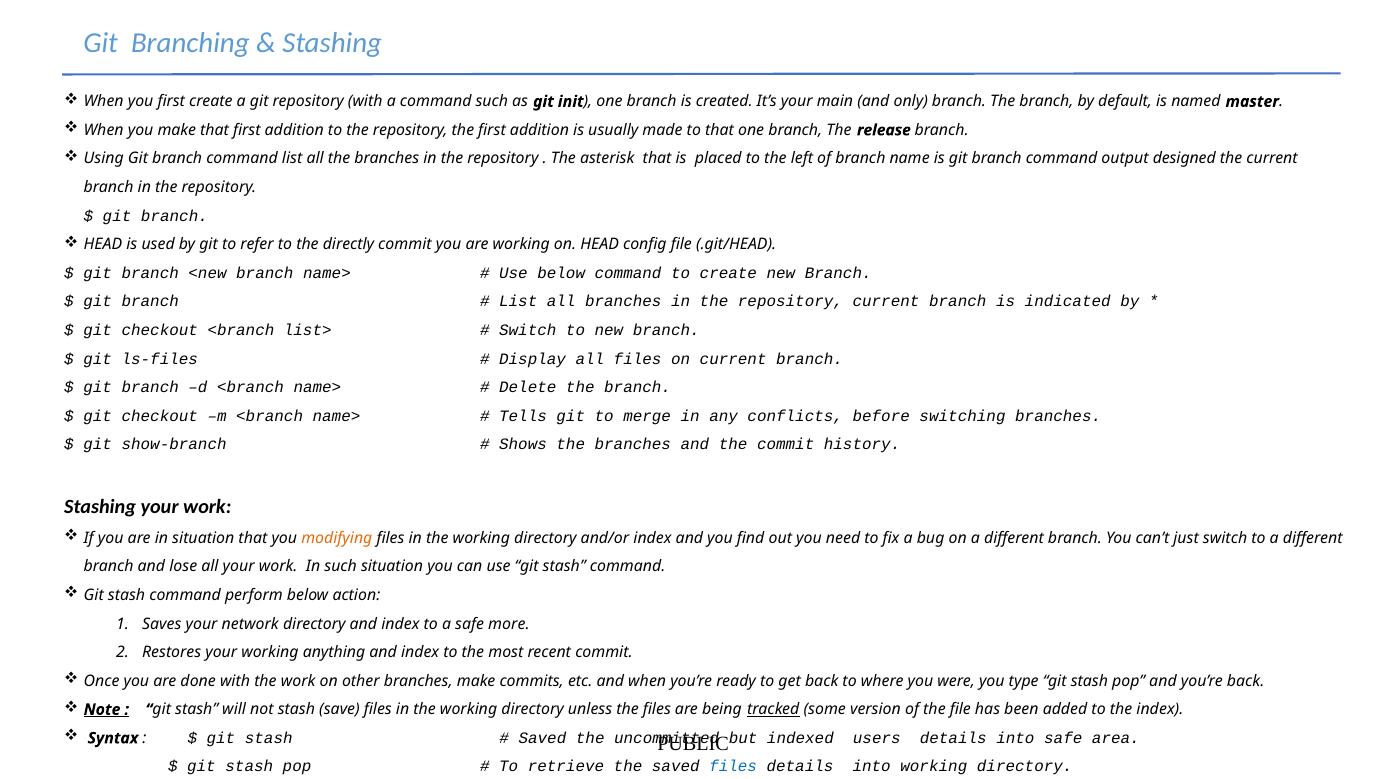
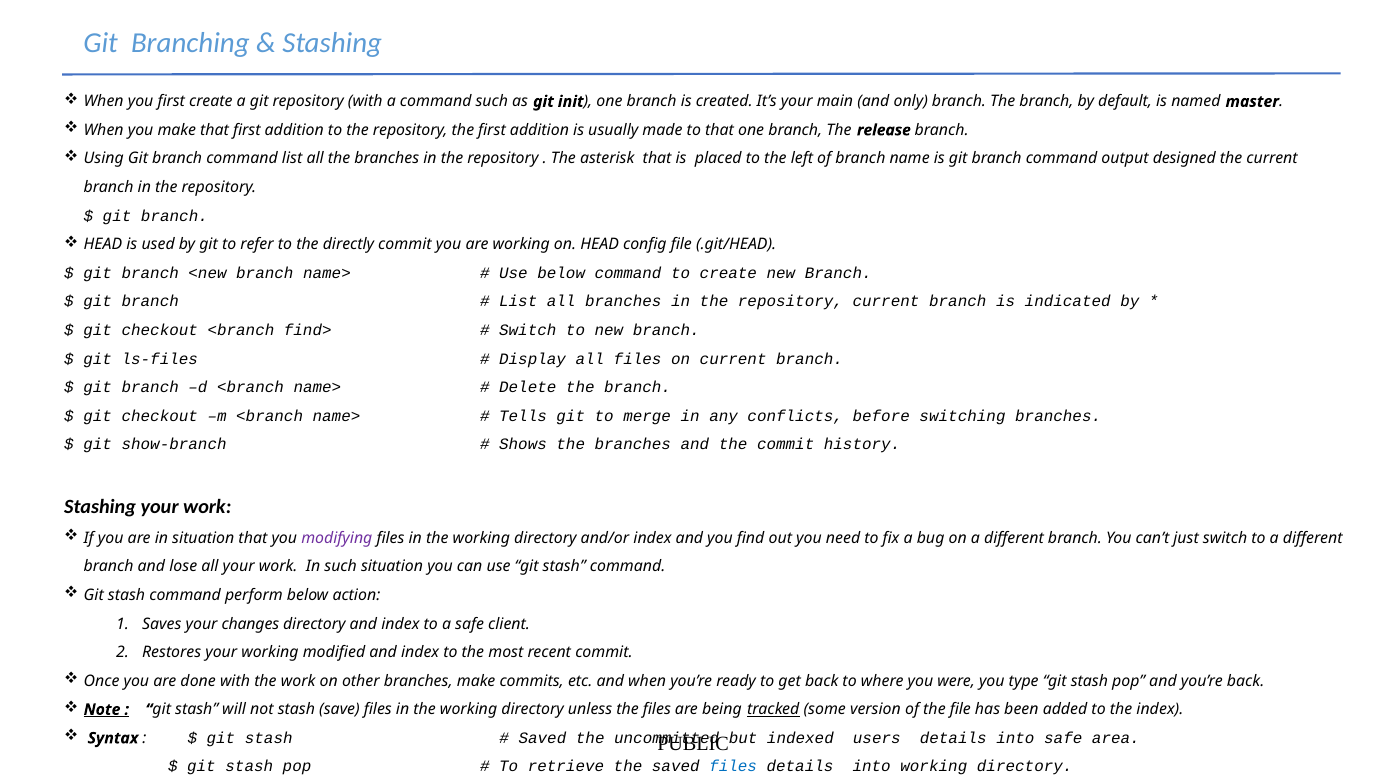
list>: list> -> find> (308, 330)
modifying colour: orange -> purple (337, 538)
network: network -> changes (250, 624)
more: more -> client (509, 624)
anything: anything -> modified (334, 653)
